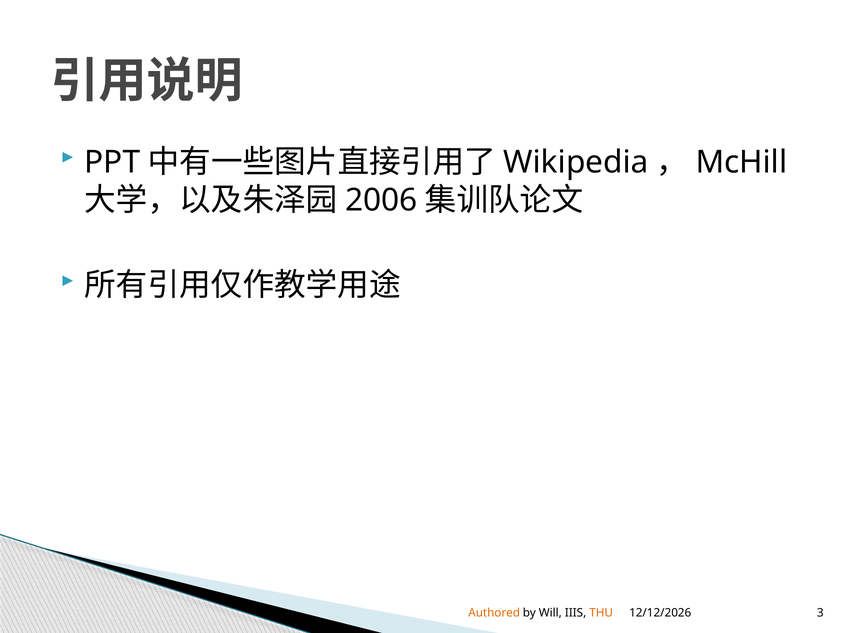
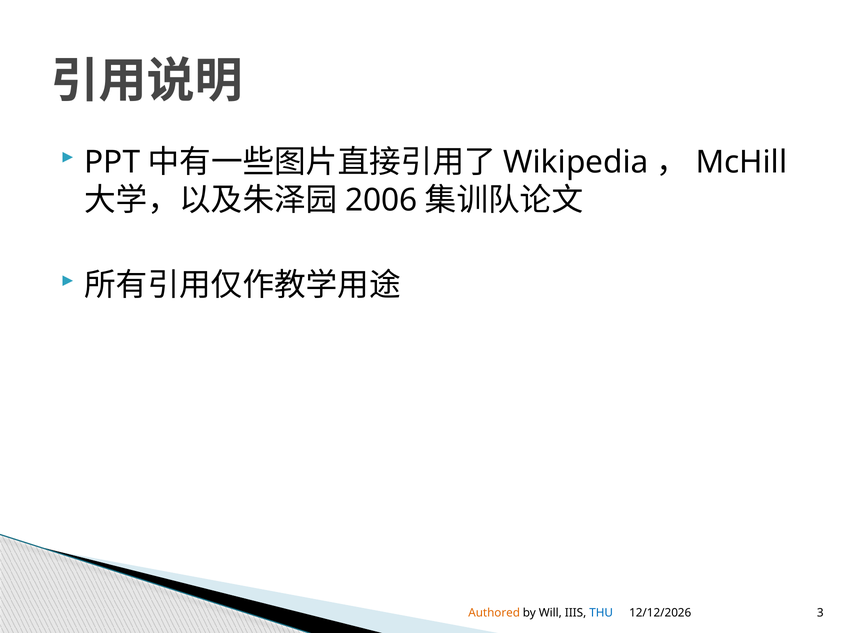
THU colour: orange -> blue (601, 613)
